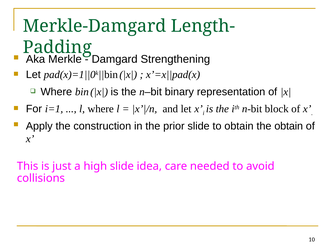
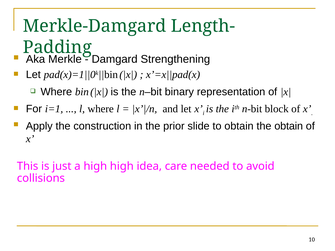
high slide: slide -> high (122, 166)
